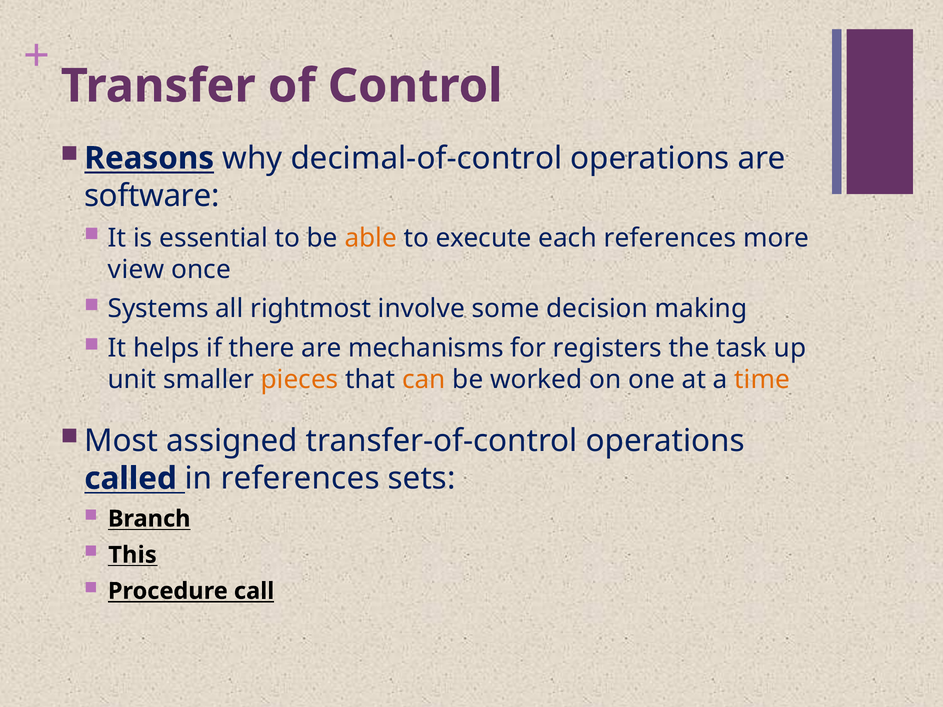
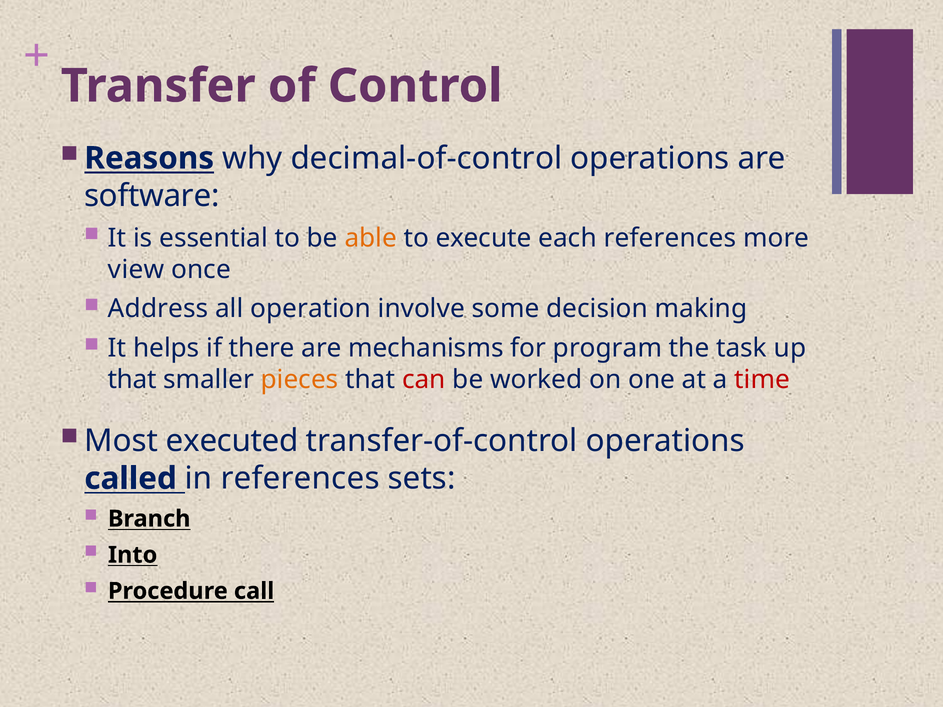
Systems: Systems -> Address (158, 309)
rightmost: rightmost -> operation (311, 309)
registers: registers -> program (607, 348)
unit: unit -> that (132, 380)
can colour: orange -> red (424, 380)
time colour: orange -> red (762, 380)
assigned: assigned -> executed (232, 441)
This: This -> Into (133, 555)
